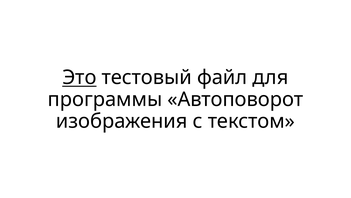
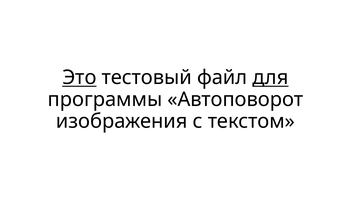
для underline: none -> present (270, 77)
